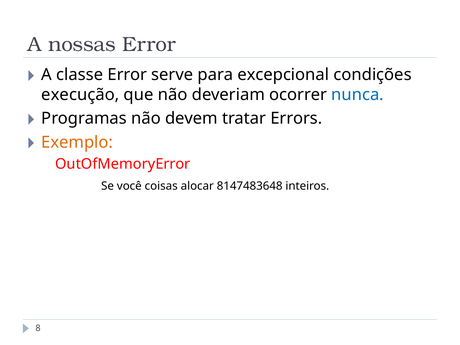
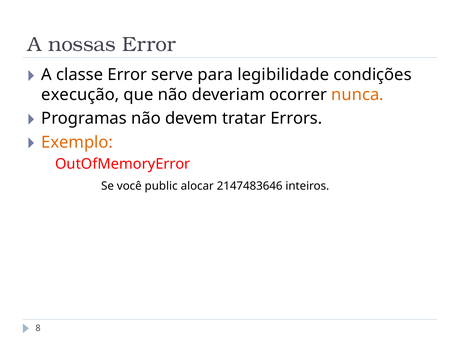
excepcional: excepcional -> legibilidade (283, 75)
nunca colour: blue -> orange (358, 95)
coisas: coisas -> public (161, 186)
8147483648: 8147483648 -> 2147483646 (250, 186)
